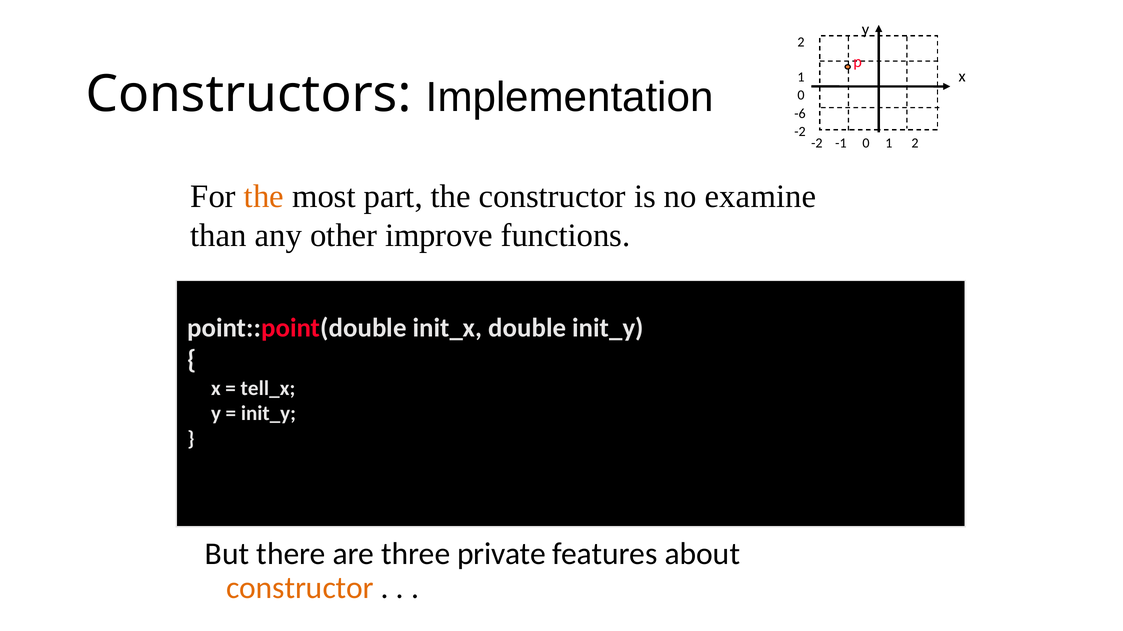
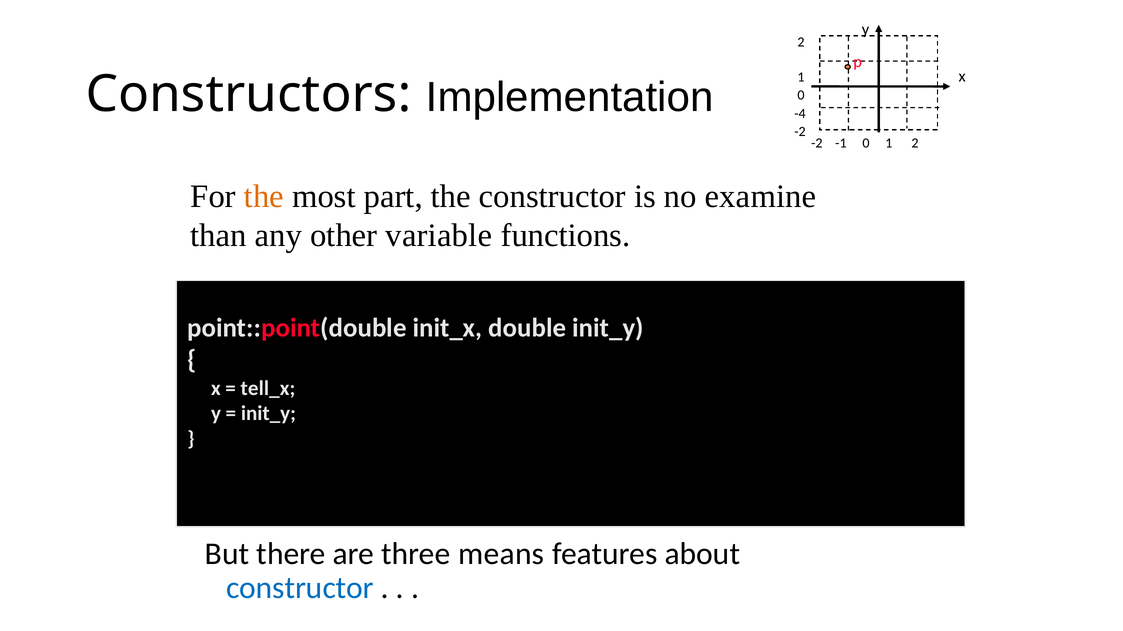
-6: -6 -> -4 (800, 114)
improve: improve -> variable (439, 236)
private: private -> means (501, 555)
constructor colour: orange -> blue (300, 589)
